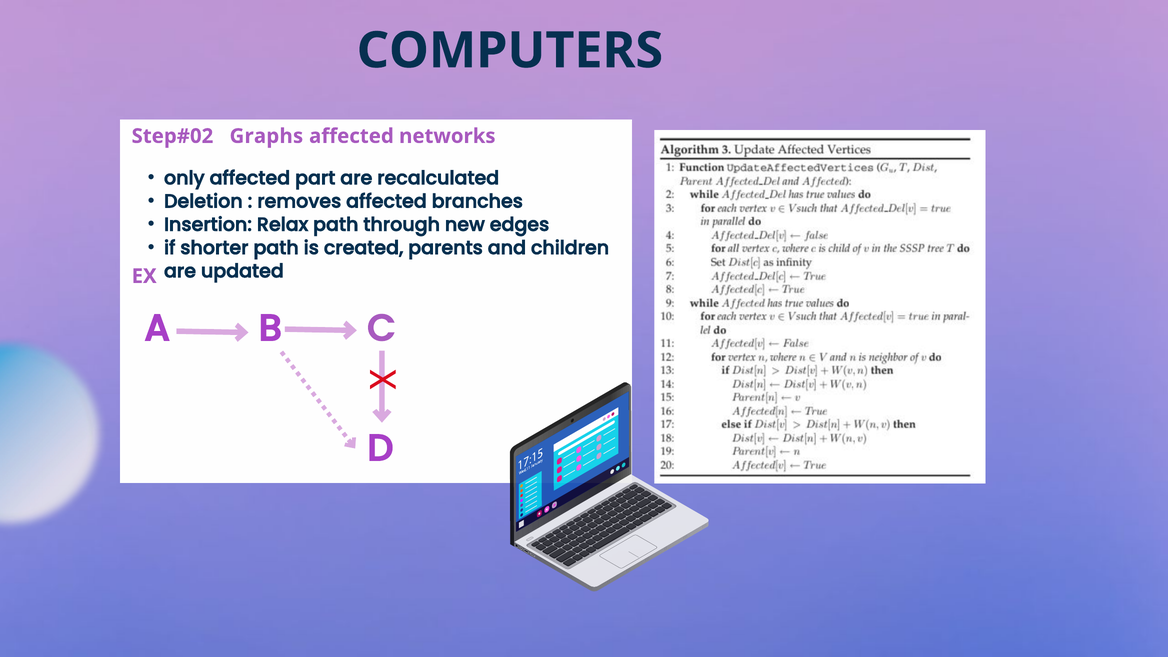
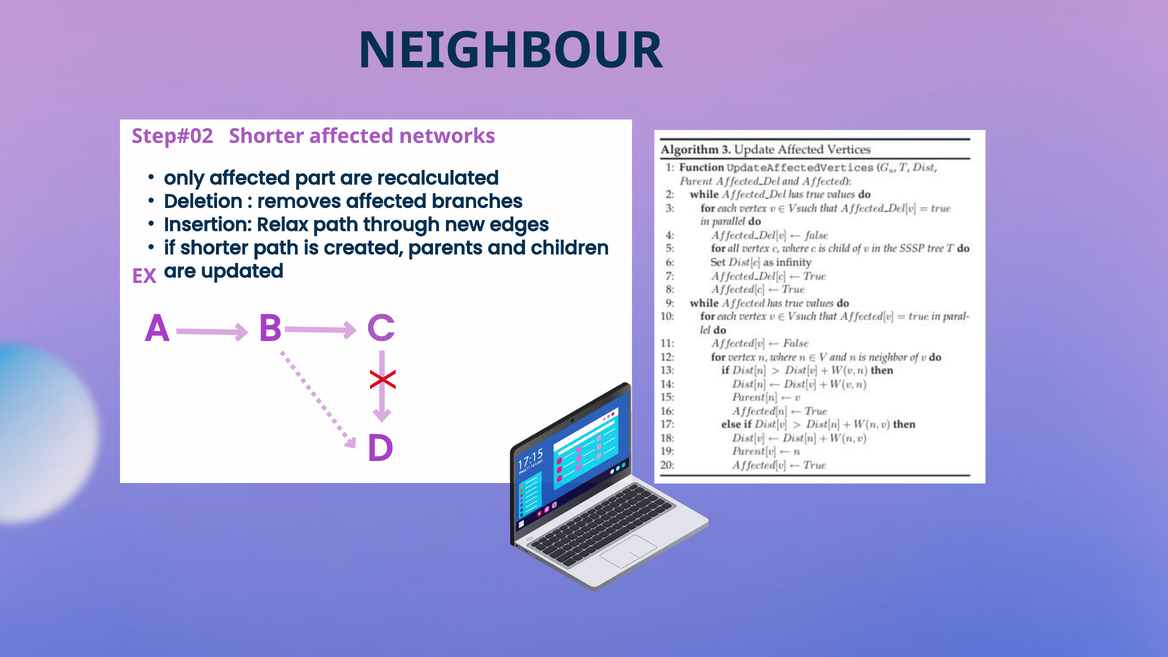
COMPUTERS: COMPUTERS -> NEIGHBOUR (510, 51)
Graphs: Graphs -> Shorter (267, 136)
